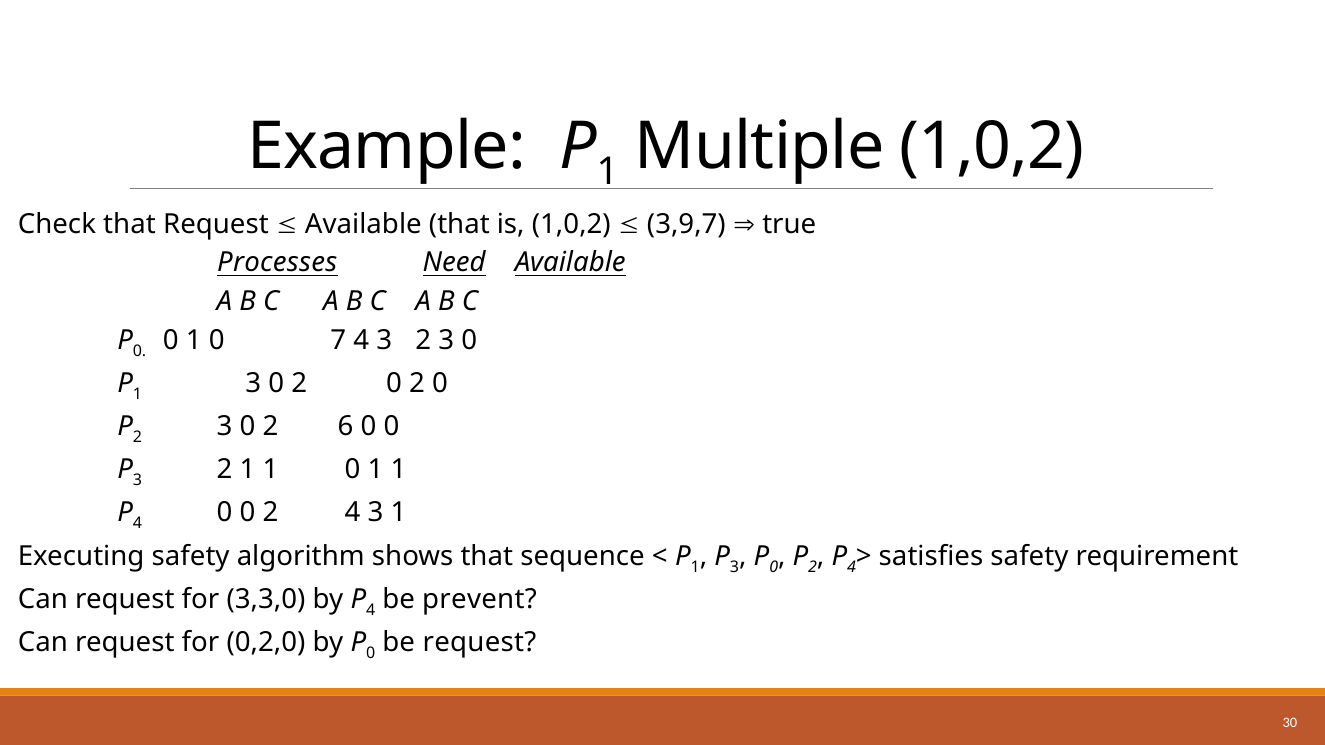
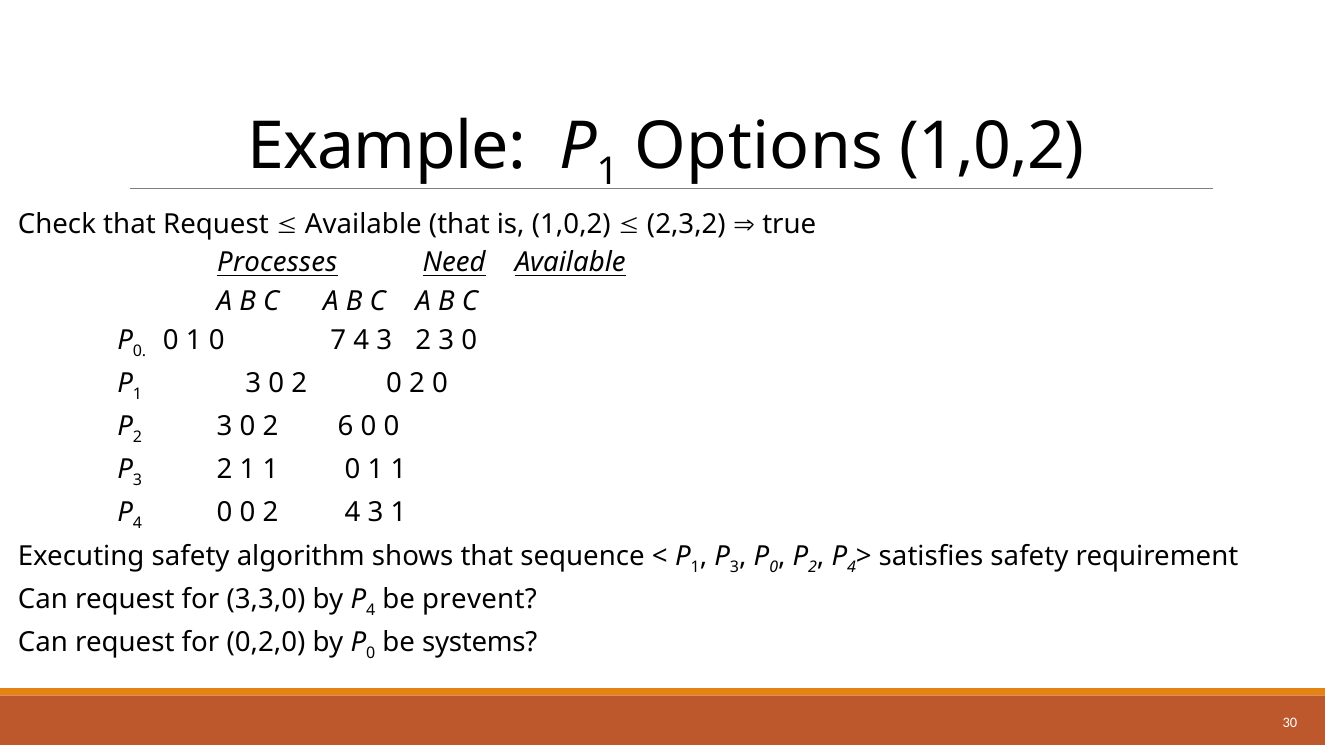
Multiple: Multiple -> Options (759, 147)
3,9,7: 3,9,7 -> 2,3,2 (686, 224)
be request: request -> systems (480, 643)
